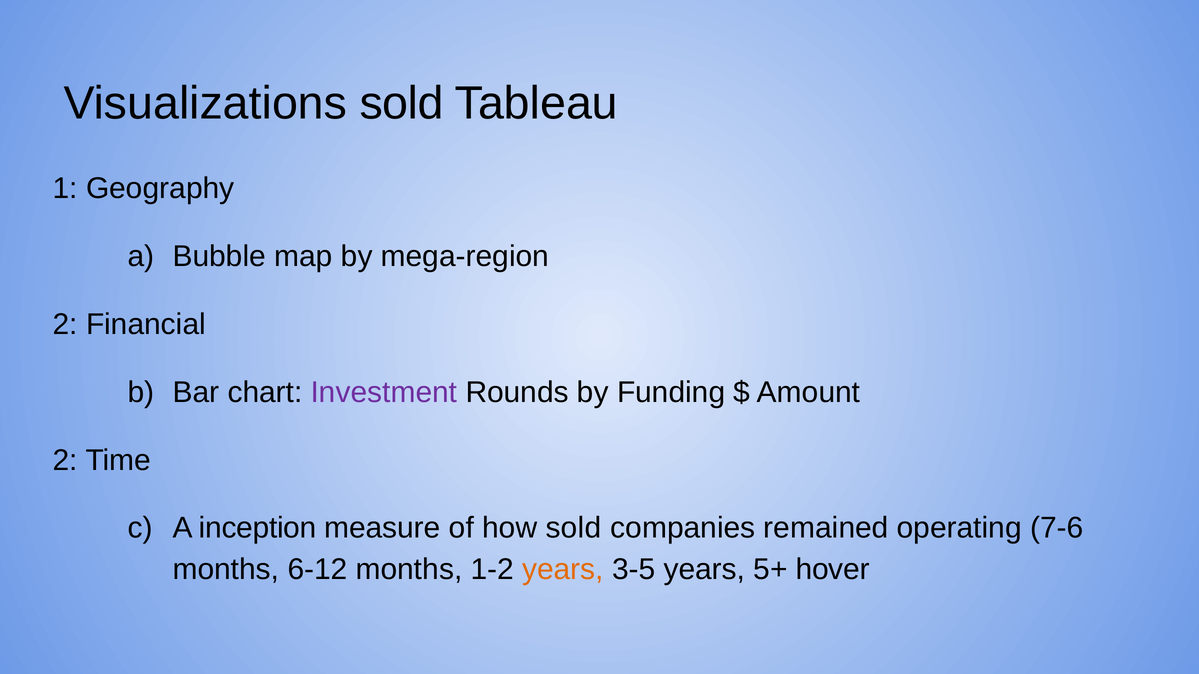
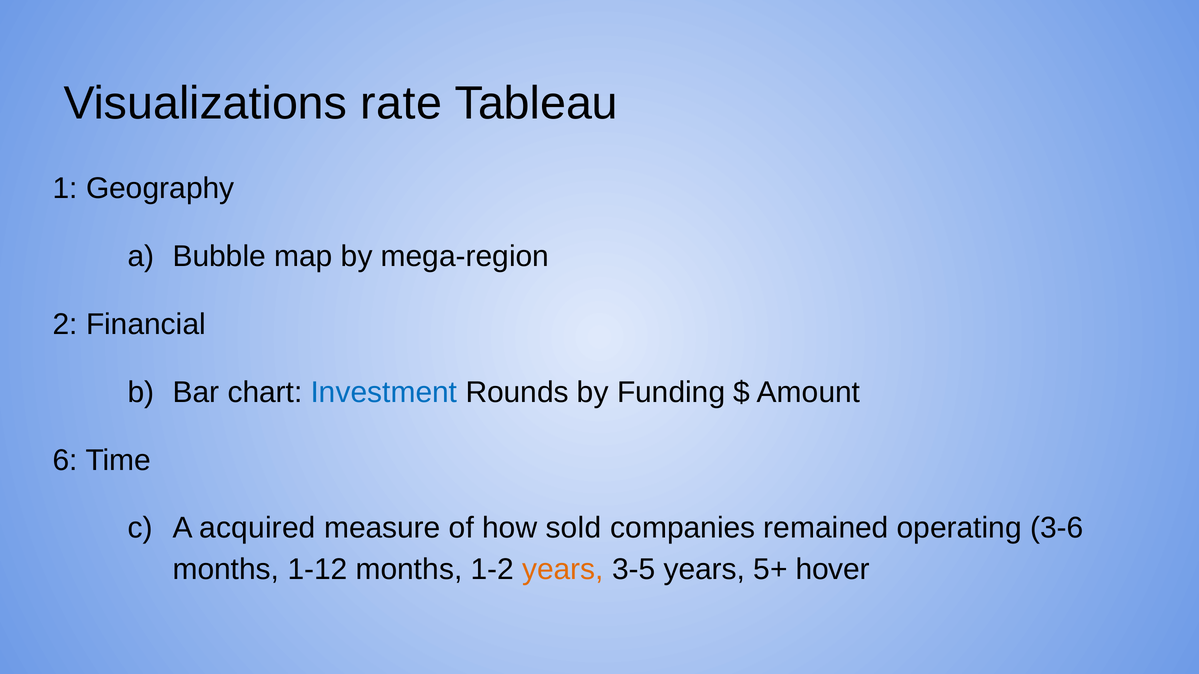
Visualizations sold: sold -> rate (401, 104)
Investment colour: purple -> blue (384, 392)
2: 2 -> 6 (65, 460)
inception: inception -> acquired (257, 528)
7-6: 7-6 -> 3-6 (1057, 528)
6-12: 6-12 -> 1-12 (318, 570)
